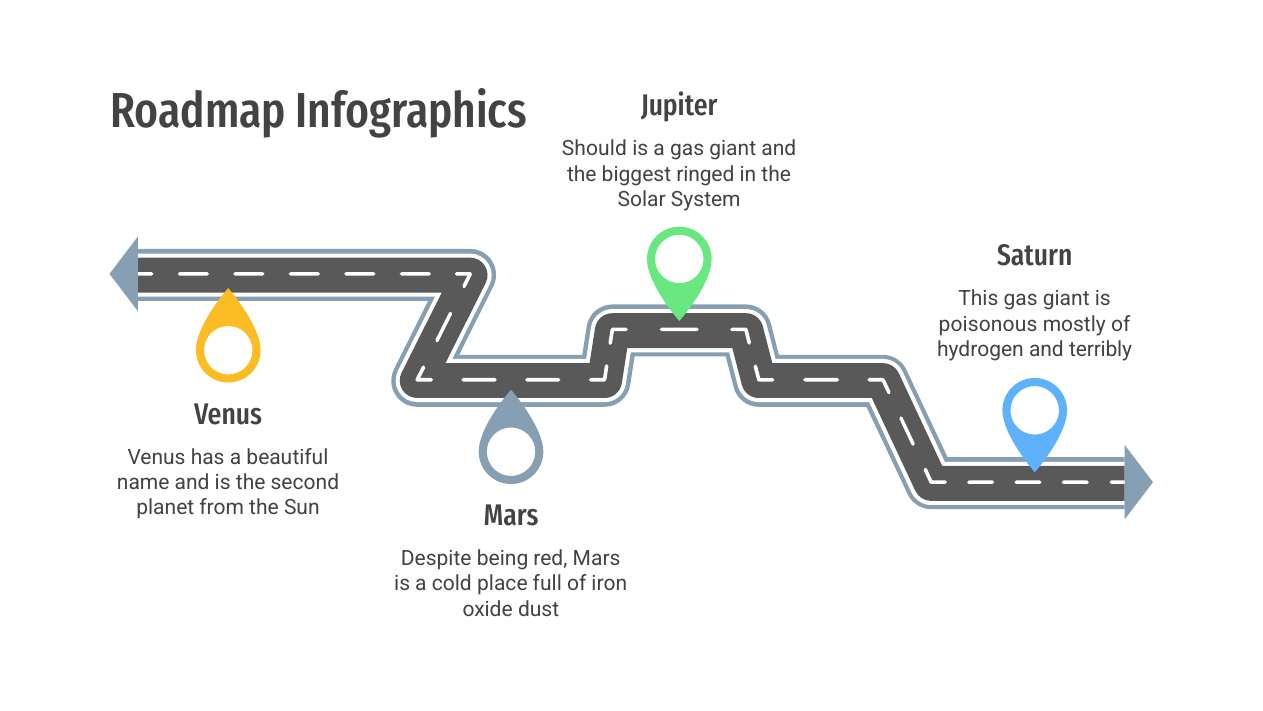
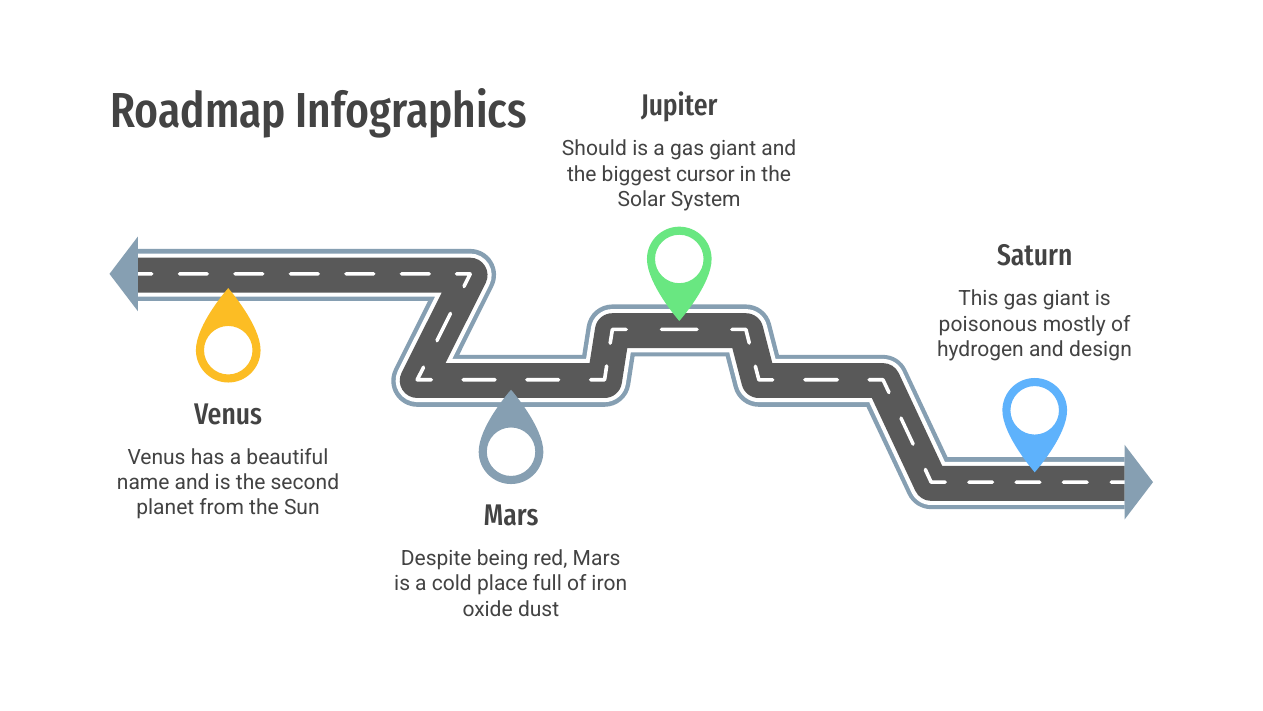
ringed: ringed -> cursor (705, 174)
terribly: terribly -> design (1101, 349)
